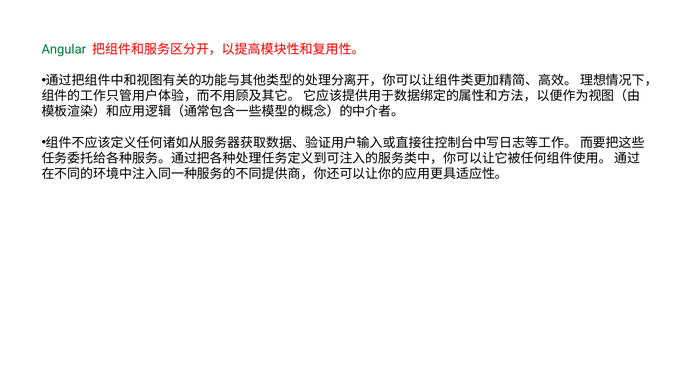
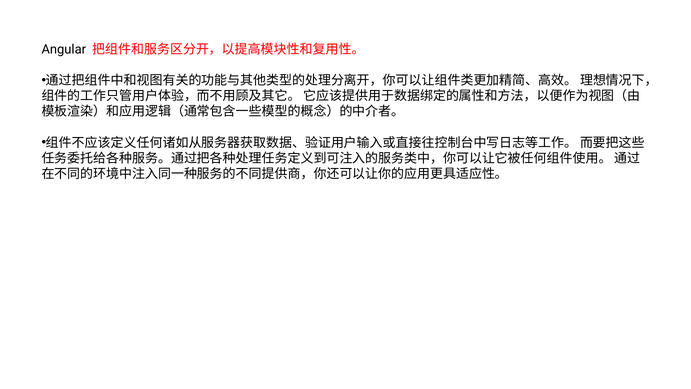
Angular colour: green -> black (64, 49)
